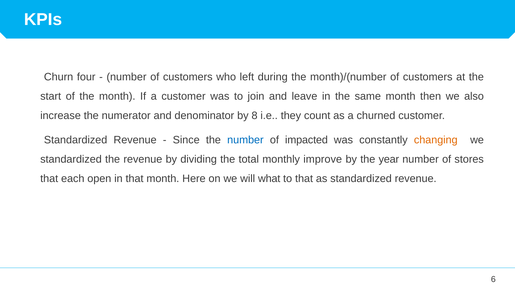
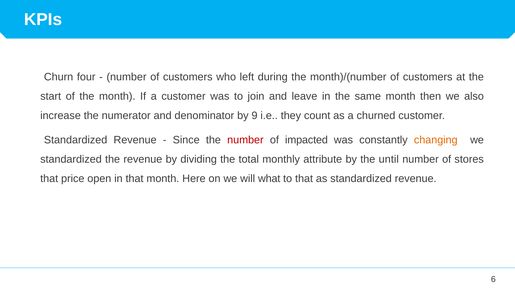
8: 8 -> 9 (255, 116)
number colour: blue -> red (245, 140)
improve: improve -> attribute (323, 160)
year: year -> until (389, 160)
each: each -> price (73, 179)
